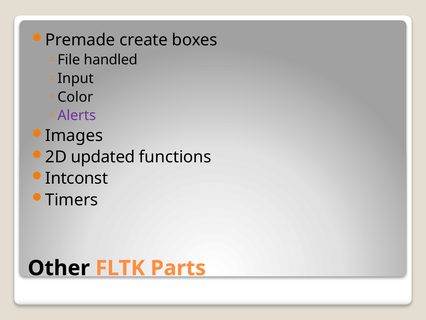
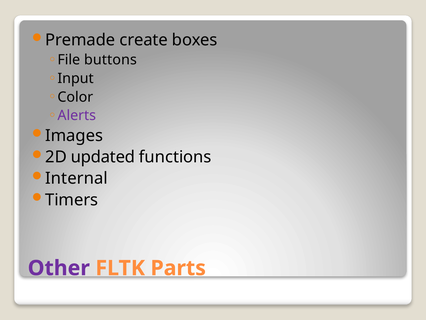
handled: handled -> buttons (110, 60)
Intconst: Intconst -> Internal (77, 178)
Other colour: black -> purple (59, 268)
